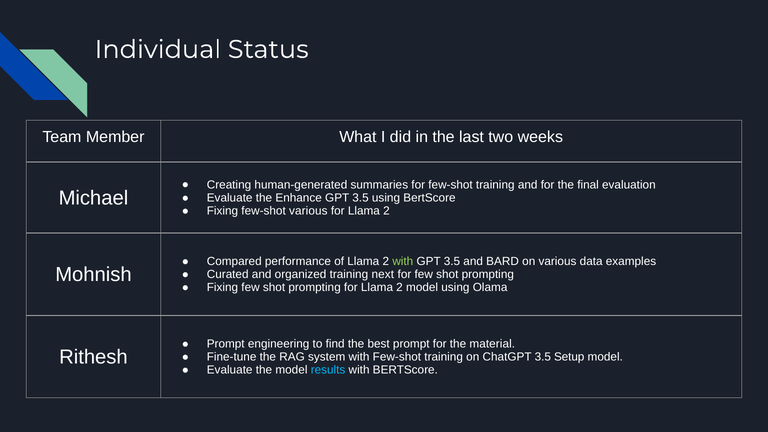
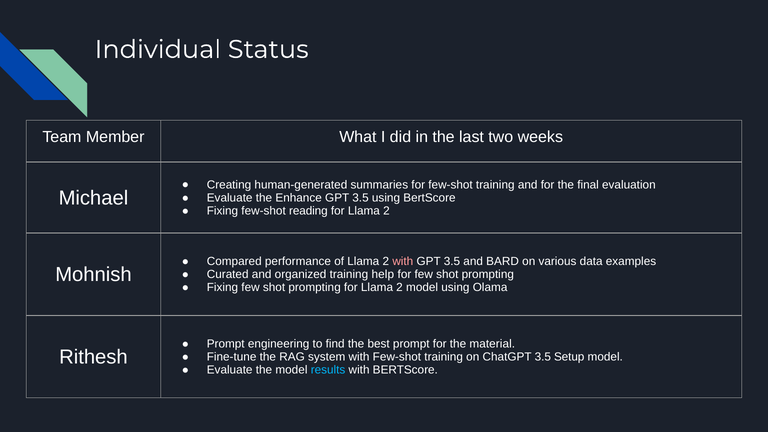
few-shot various: various -> reading (308, 211)
with colour: light green -> pink (403, 261)
next: next -> help (383, 274)
